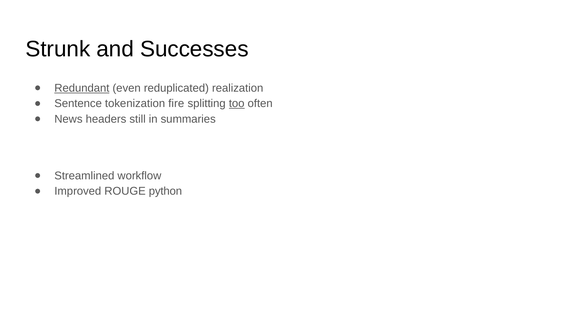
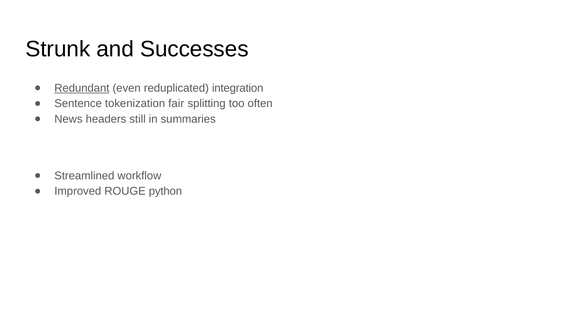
realization: realization -> integration (238, 88)
fire: fire -> fair (176, 104)
too underline: present -> none (237, 104)
